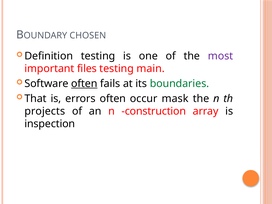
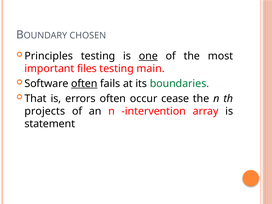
Definition: Definition -> Principles (49, 56)
one underline: none -> present (148, 56)
most colour: purple -> black (221, 56)
mask: mask -> cease (175, 99)
construction: construction -> intervention (154, 111)
inspection: inspection -> statement (50, 124)
